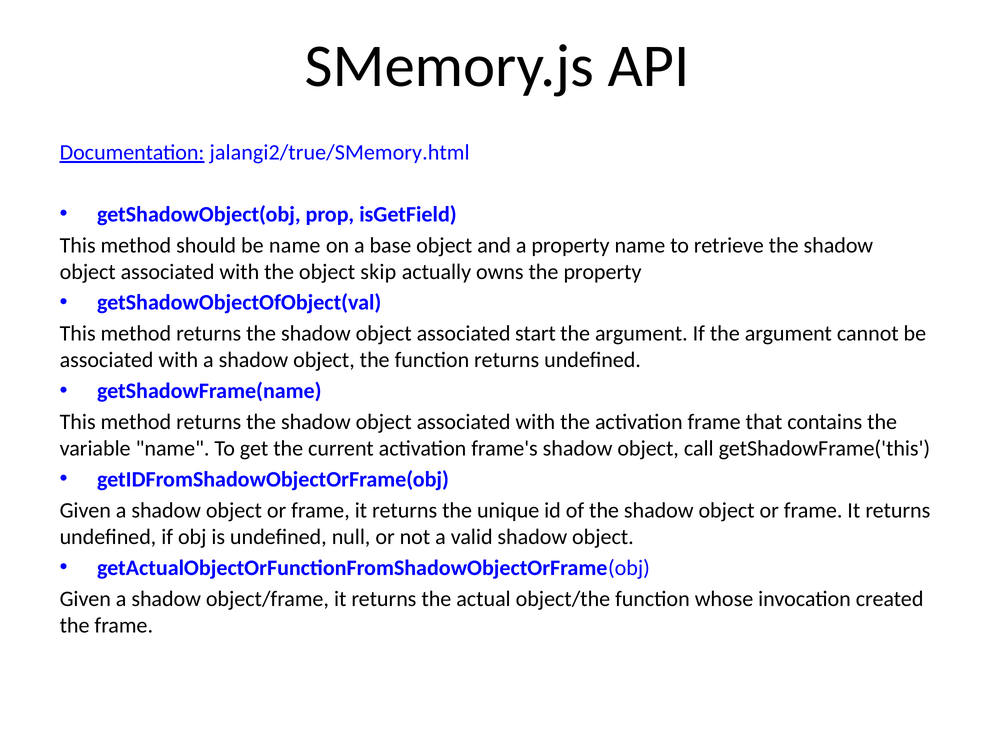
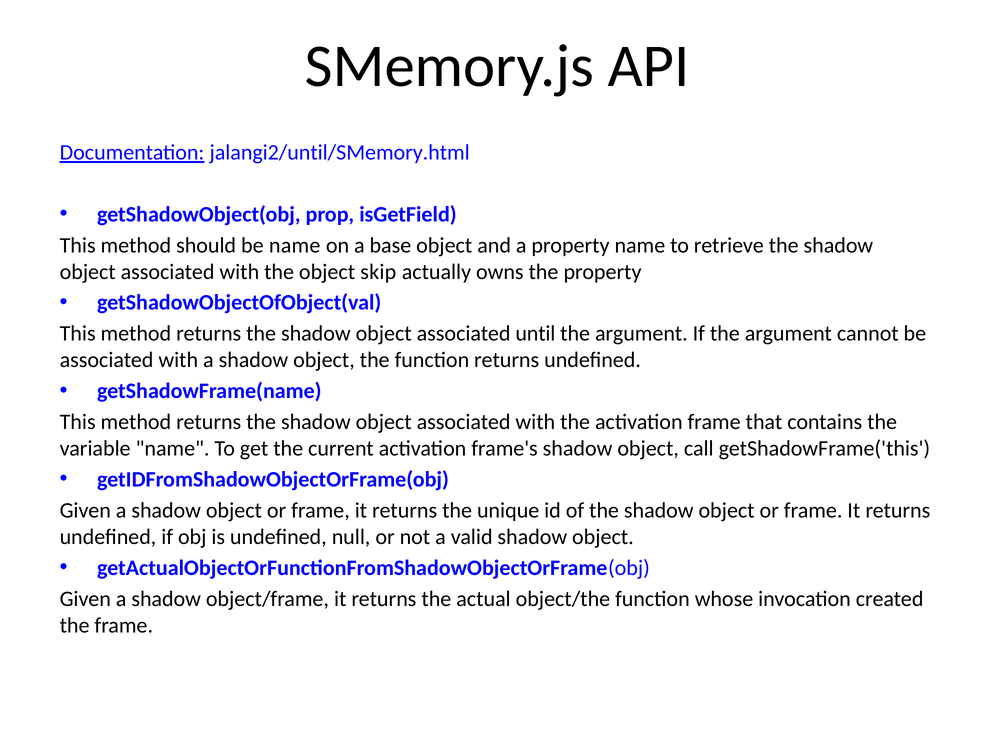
jalangi2/true/SMemory.html: jalangi2/true/SMemory.html -> jalangi2/until/SMemory.html (340, 152)
start: start -> until (535, 334)
